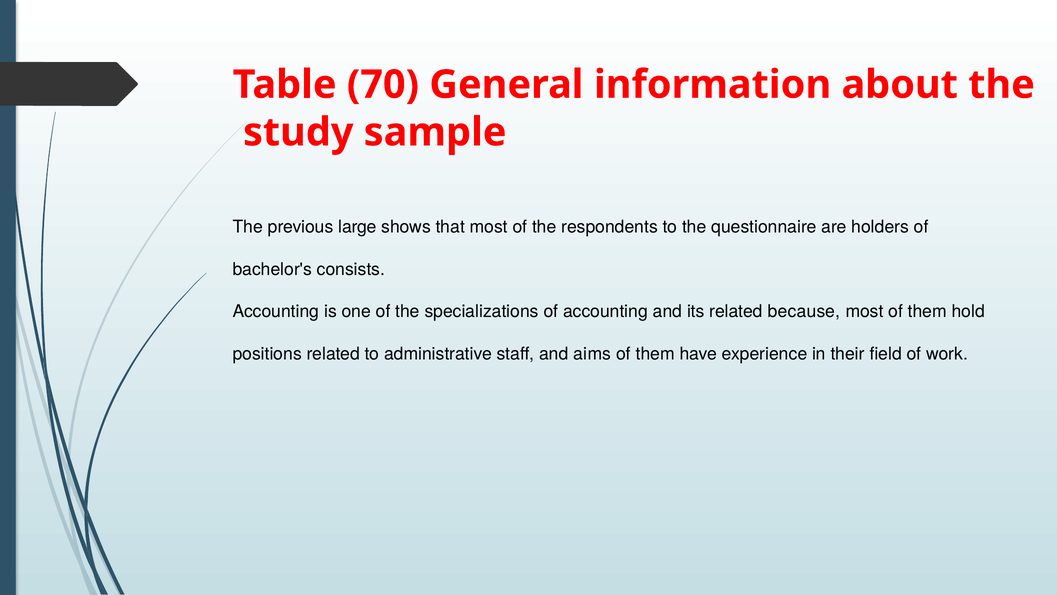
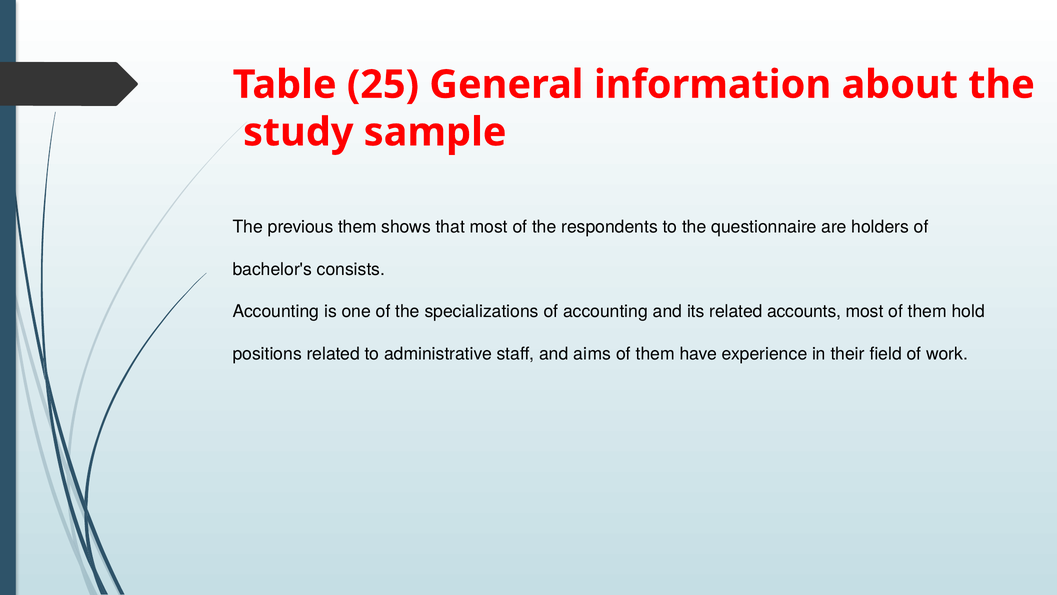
70: 70 -> 25 (383, 85)
previous large: large -> them (358, 227)
because: because -> accounts (804, 311)
